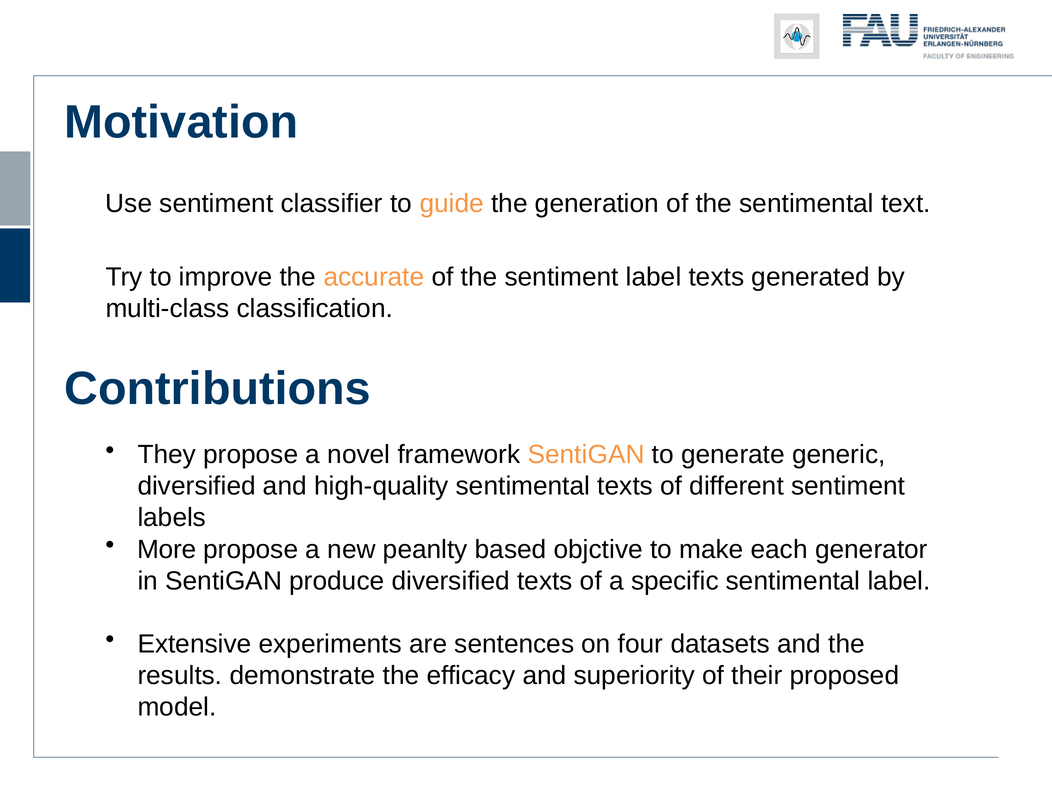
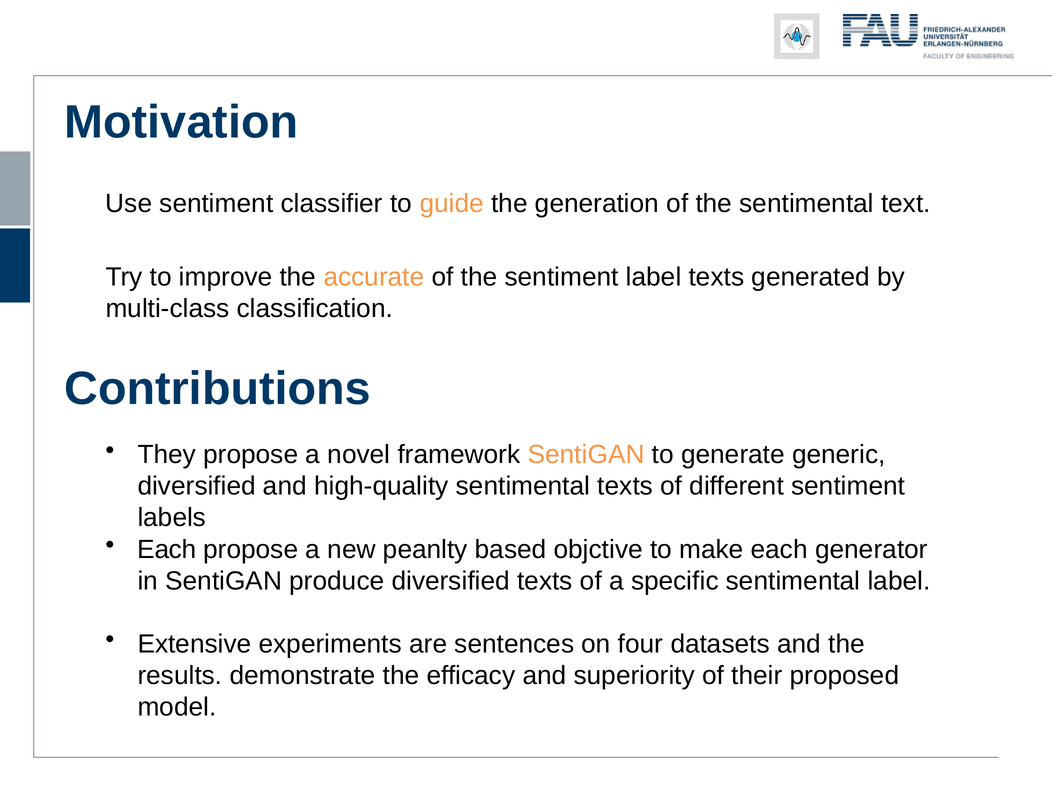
More: More -> Each (167, 549)
